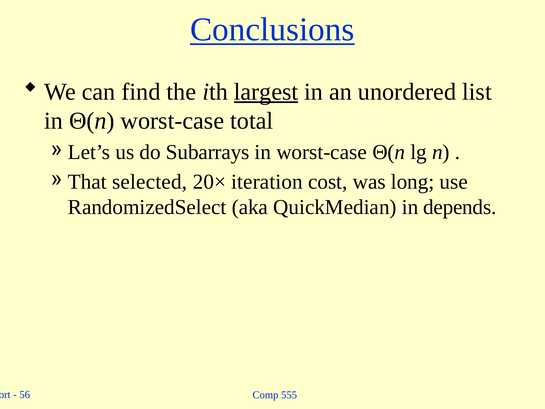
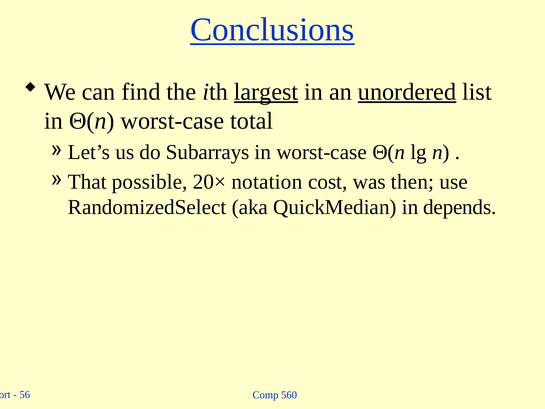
unordered underline: none -> present (407, 92)
selected: selected -> possible (150, 182)
iteration: iteration -> notation (267, 182)
long: long -> then (413, 182)
555: 555 -> 560 (289, 395)
